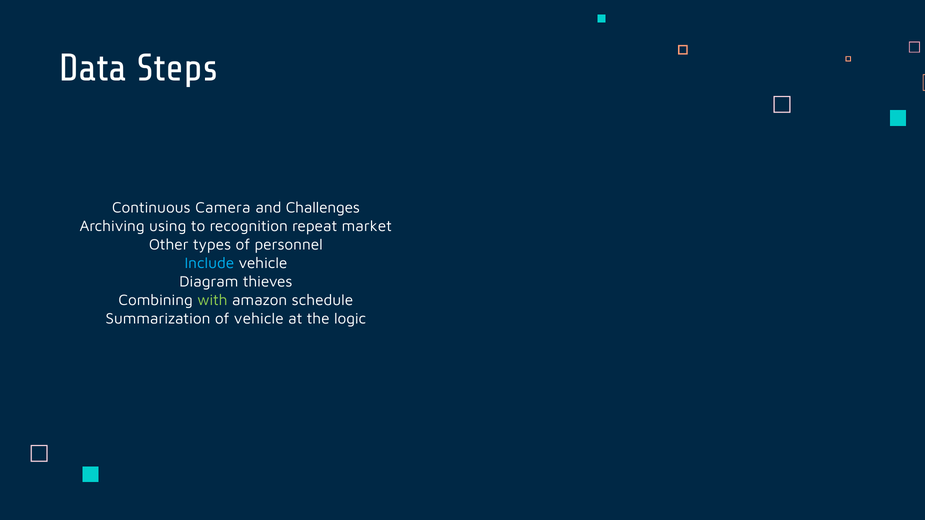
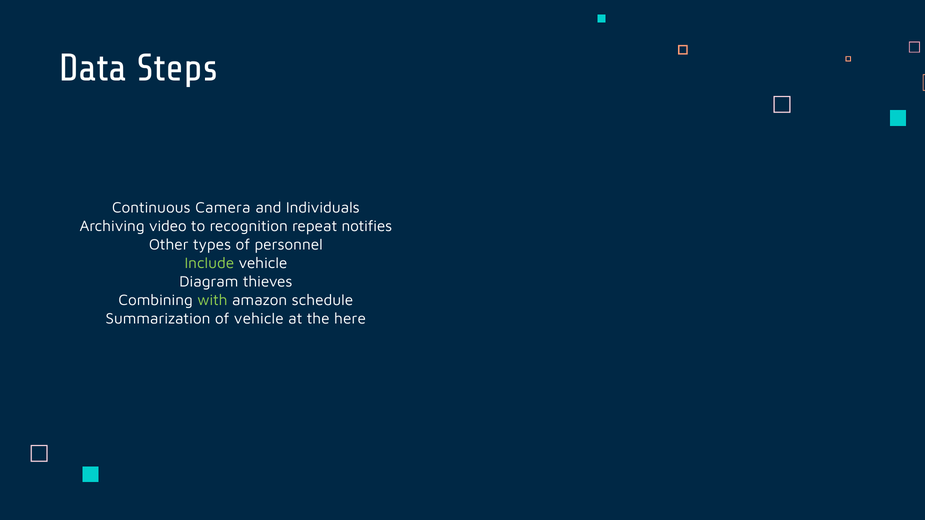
Challenges: Challenges -> Individuals (323, 208)
using: using -> video (168, 226)
market: market -> notifies (367, 226)
Include colour: light blue -> light green (209, 263)
logic: logic -> here (350, 319)
